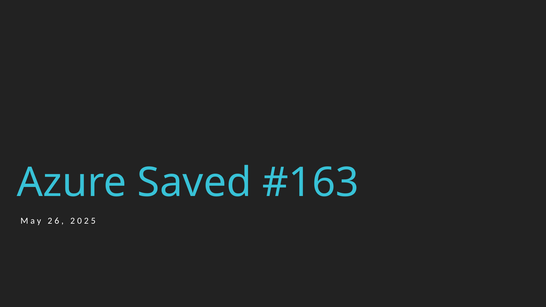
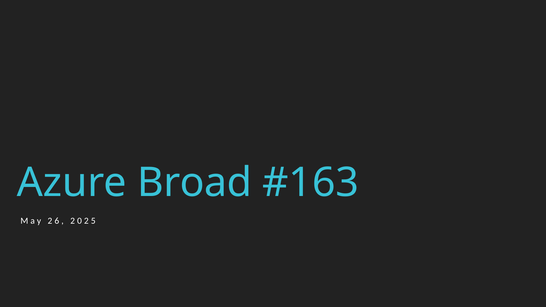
Saved: Saved -> Broad (195, 183)
